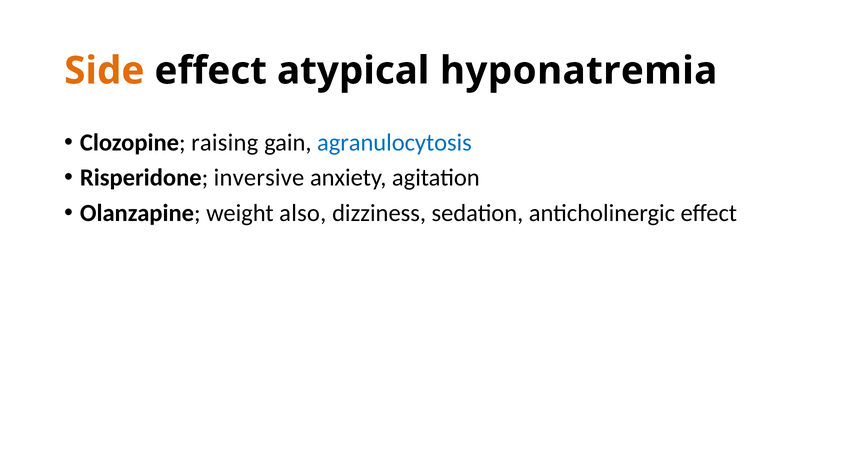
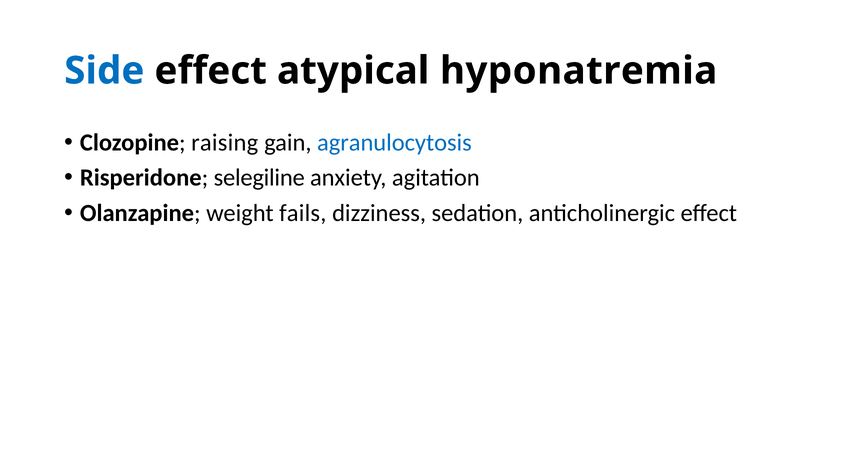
Side colour: orange -> blue (104, 71)
inversive: inversive -> selegiline (259, 178)
also: also -> fails (303, 213)
